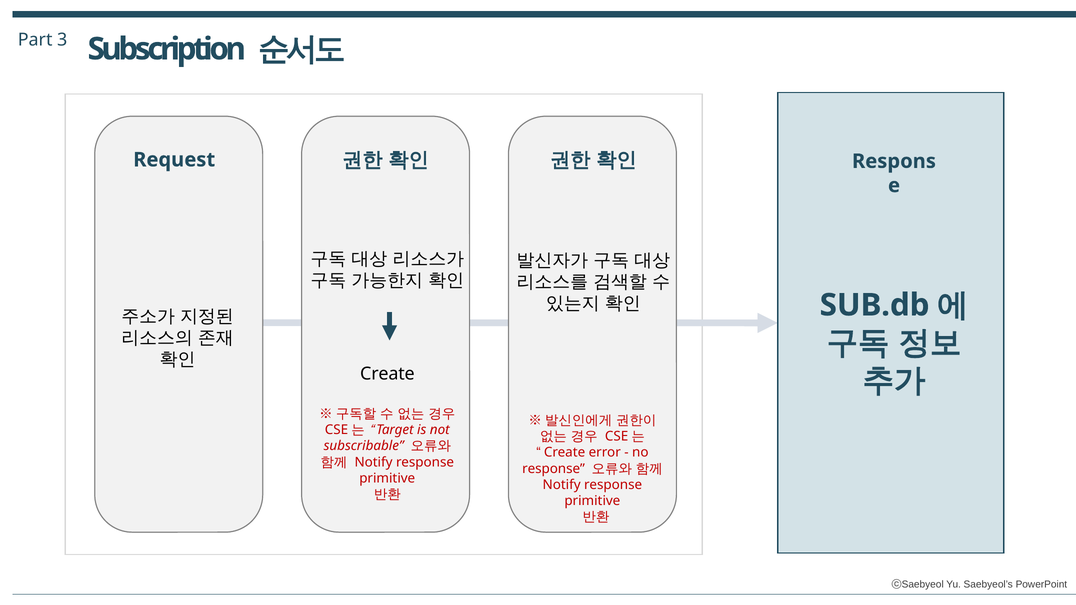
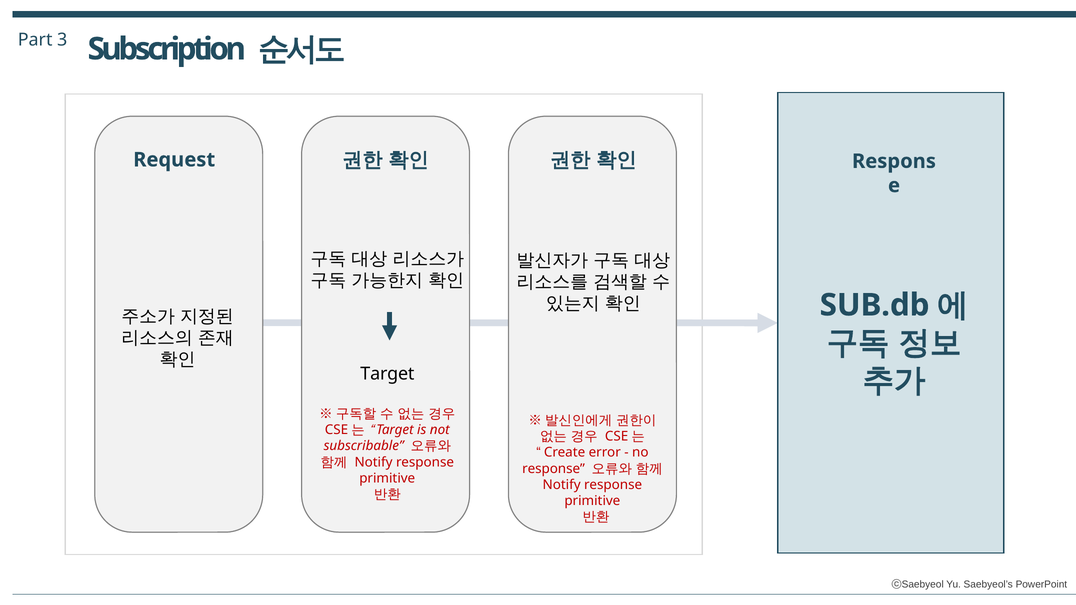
Create: Create -> Target (387, 374)
